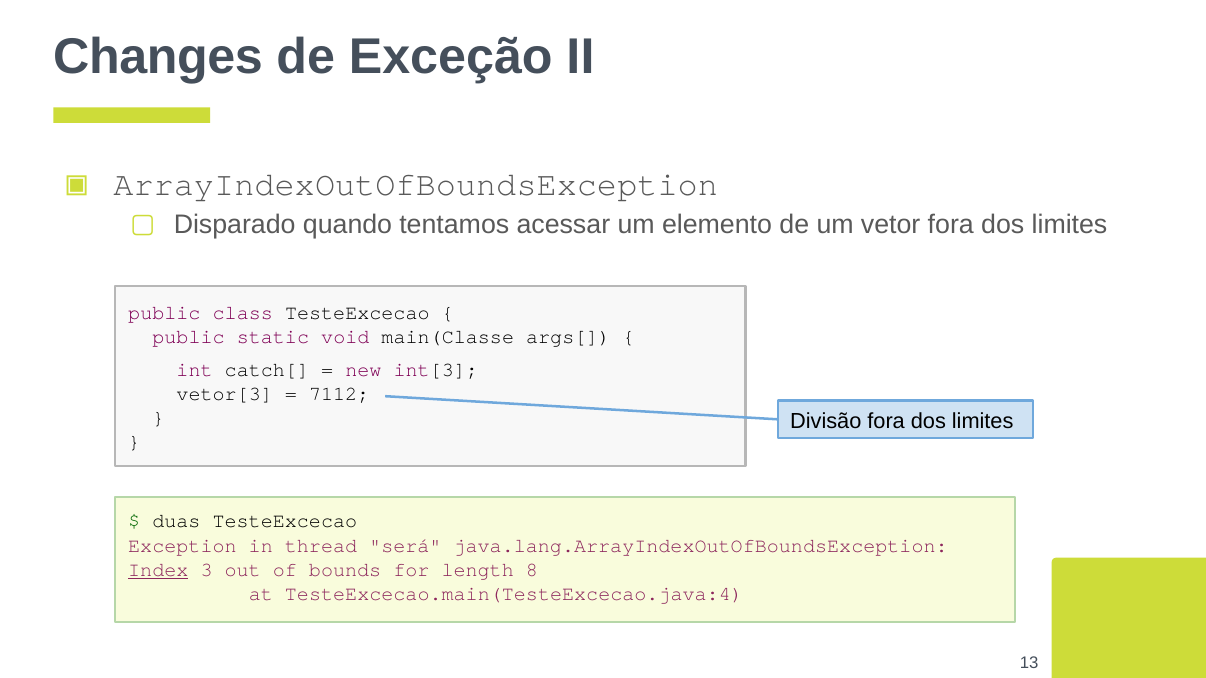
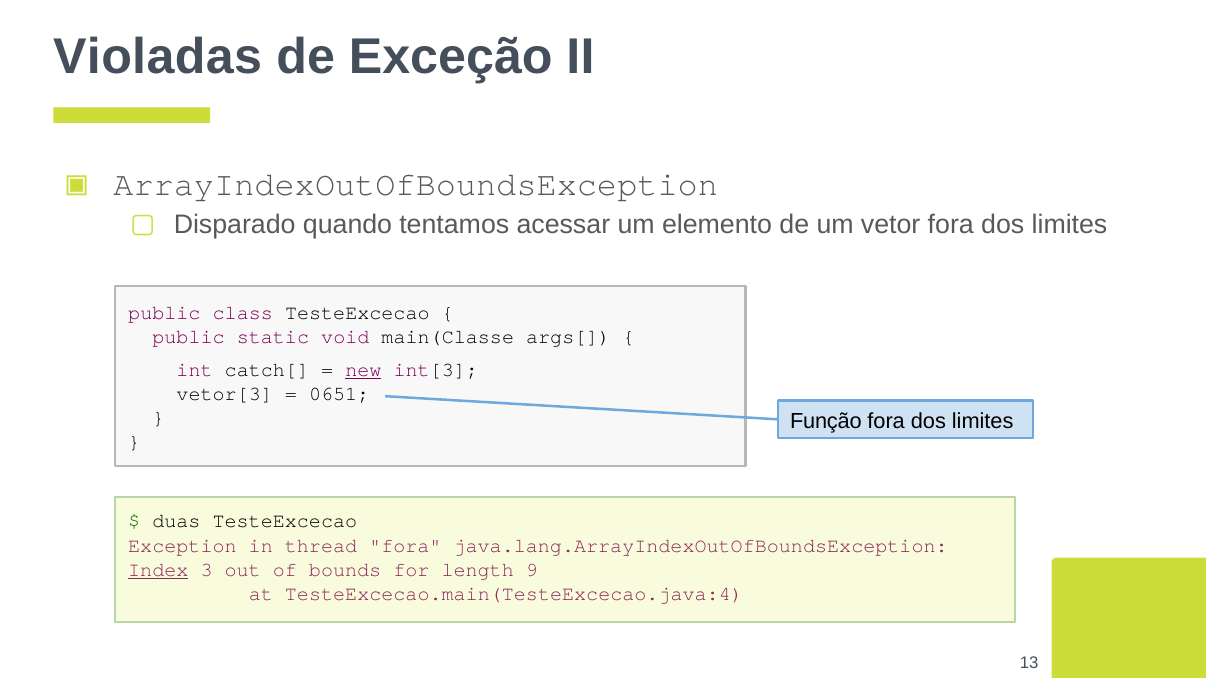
Changes: Changes -> Violadas (158, 57)
new underline: none -> present (363, 370)
7112: 7112 -> 0651 (339, 394)
Divisão: Divisão -> Função (826, 421)
thread será: será -> fora (405, 546)
8: 8 -> 9 (532, 570)
